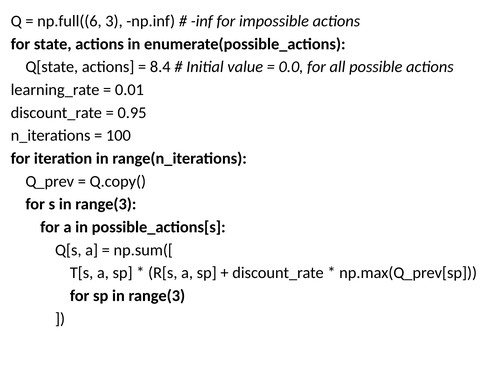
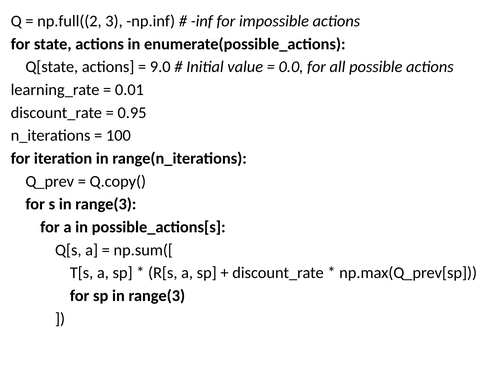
np.full((6: np.full((6 -> np.full((2 (69, 21)
8.4: 8.4 -> 9.0 (160, 67)
